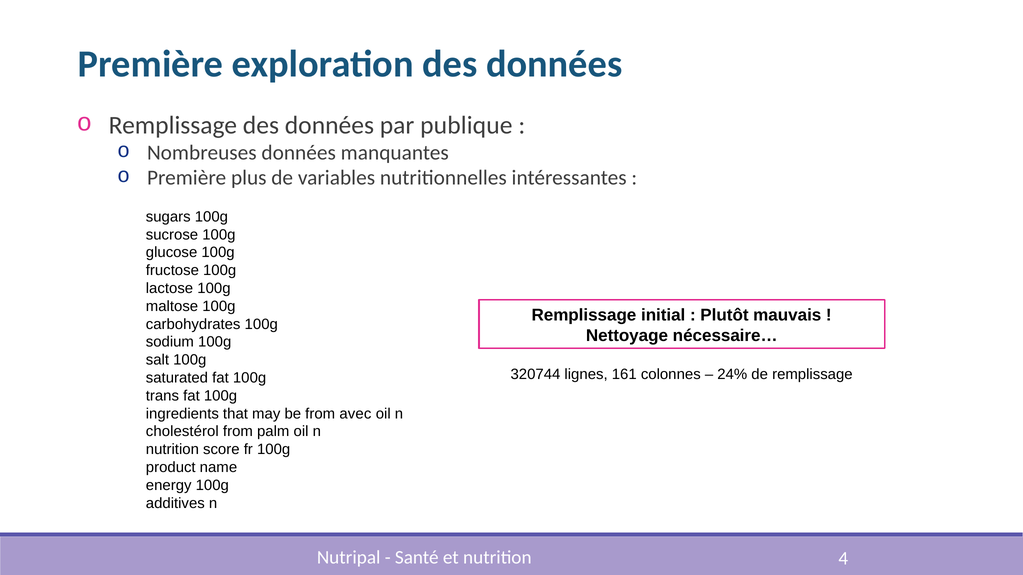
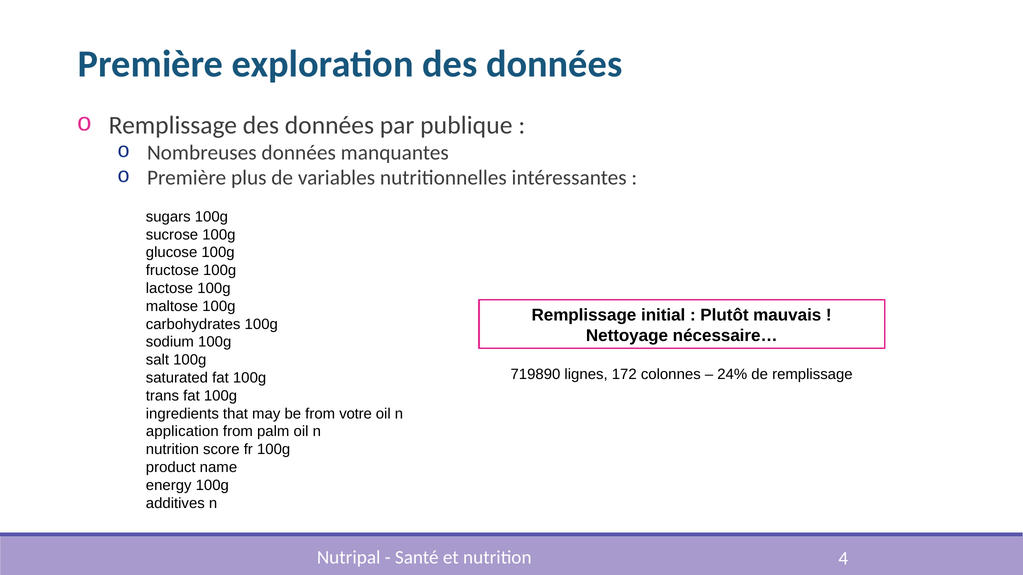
320744: 320744 -> 719890 (535, 374)
161: 161 -> 172 (624, 374)
avec: avec -> votre (356, 414)
cholestérol: cholestérol -> application (182, 432)
